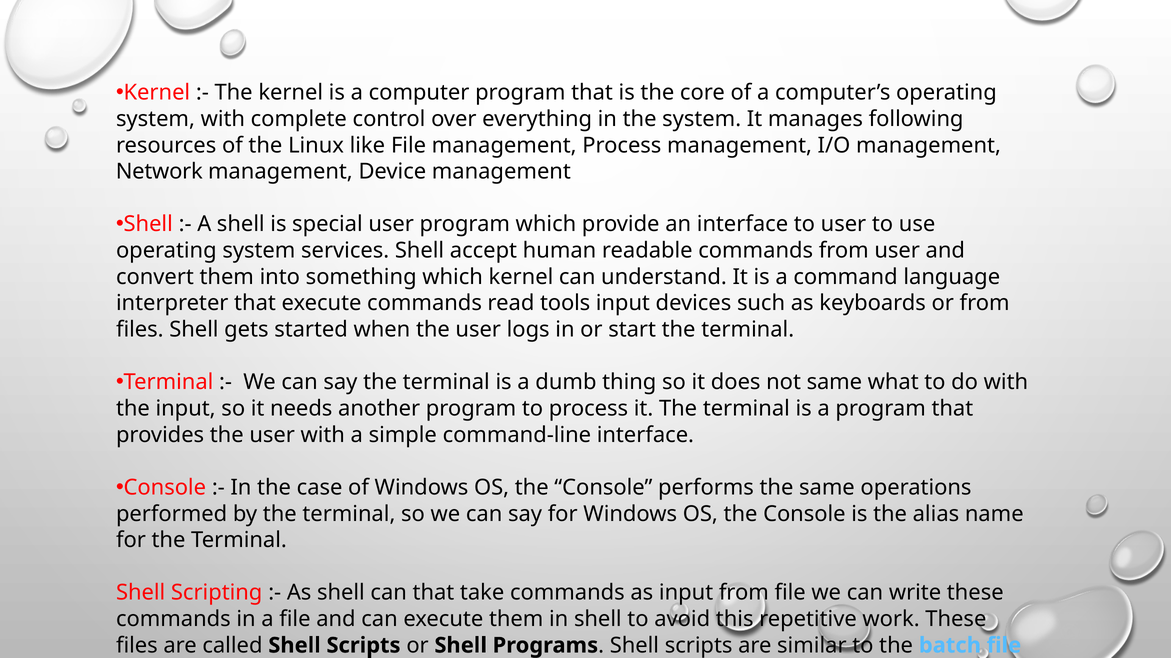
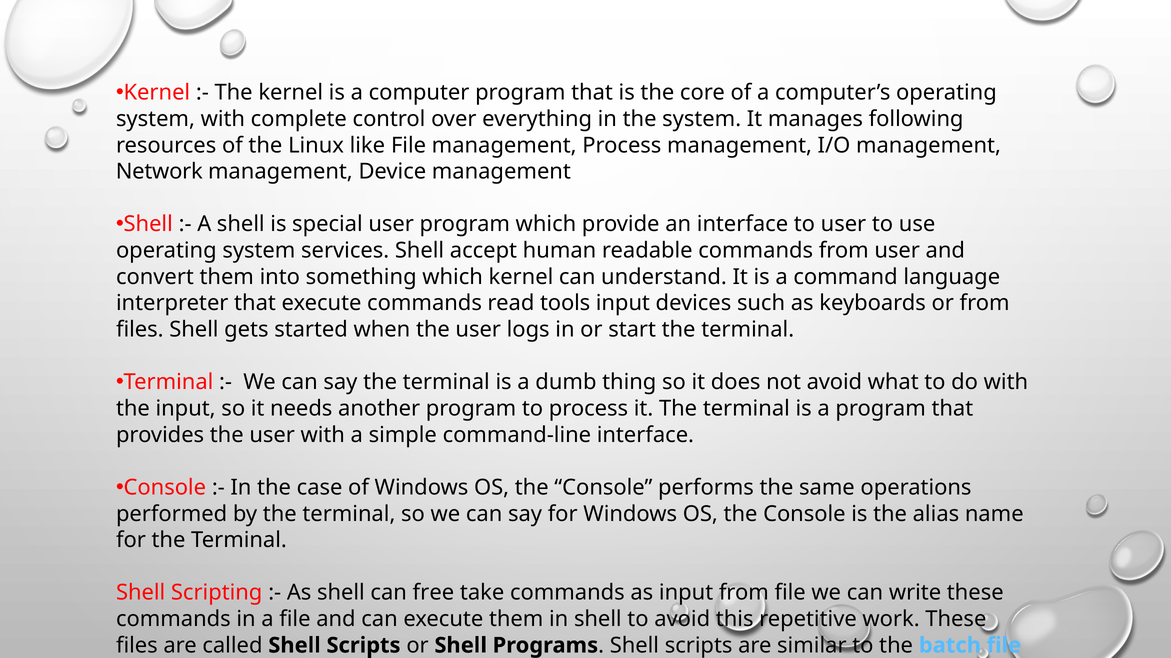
not same: same -> avoid (834, 383)
can that: that -> free (433, 593)
